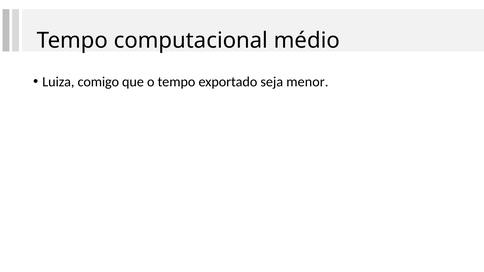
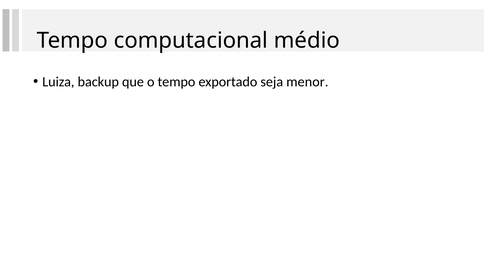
comigo: comigo -> backup (98, 82)
